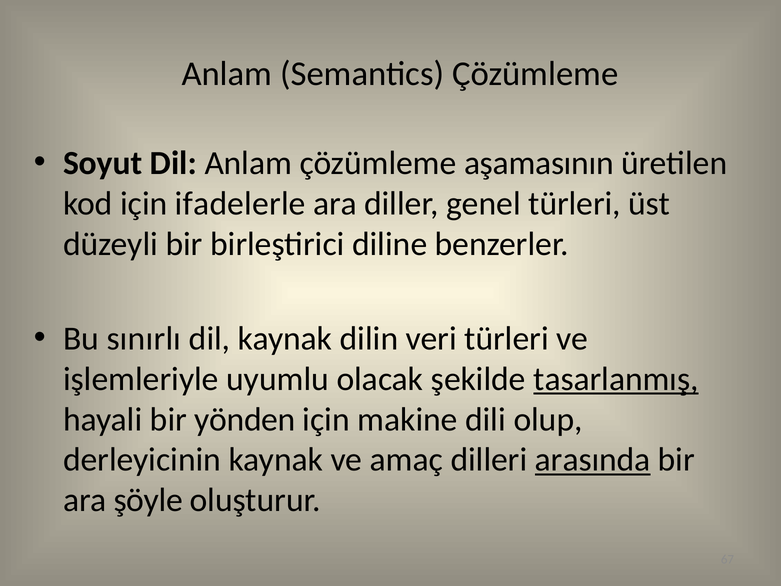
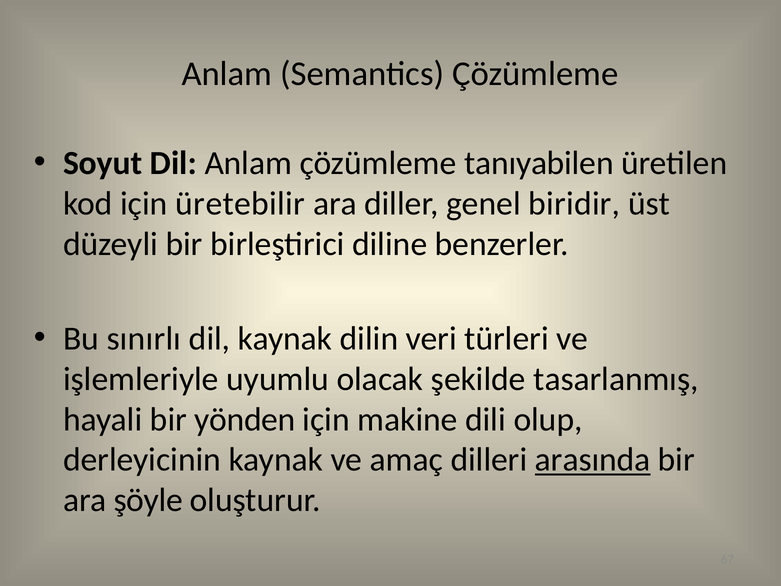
aşamasının: aşamasının -> tanıyabilen (539, 163)
ifadelerle: ifadelerle -> üretebilir (240, 203)
genel türleri: türleri -> biridir (574, 203)
tasarlanmış underline: present -> none (616, 379)
